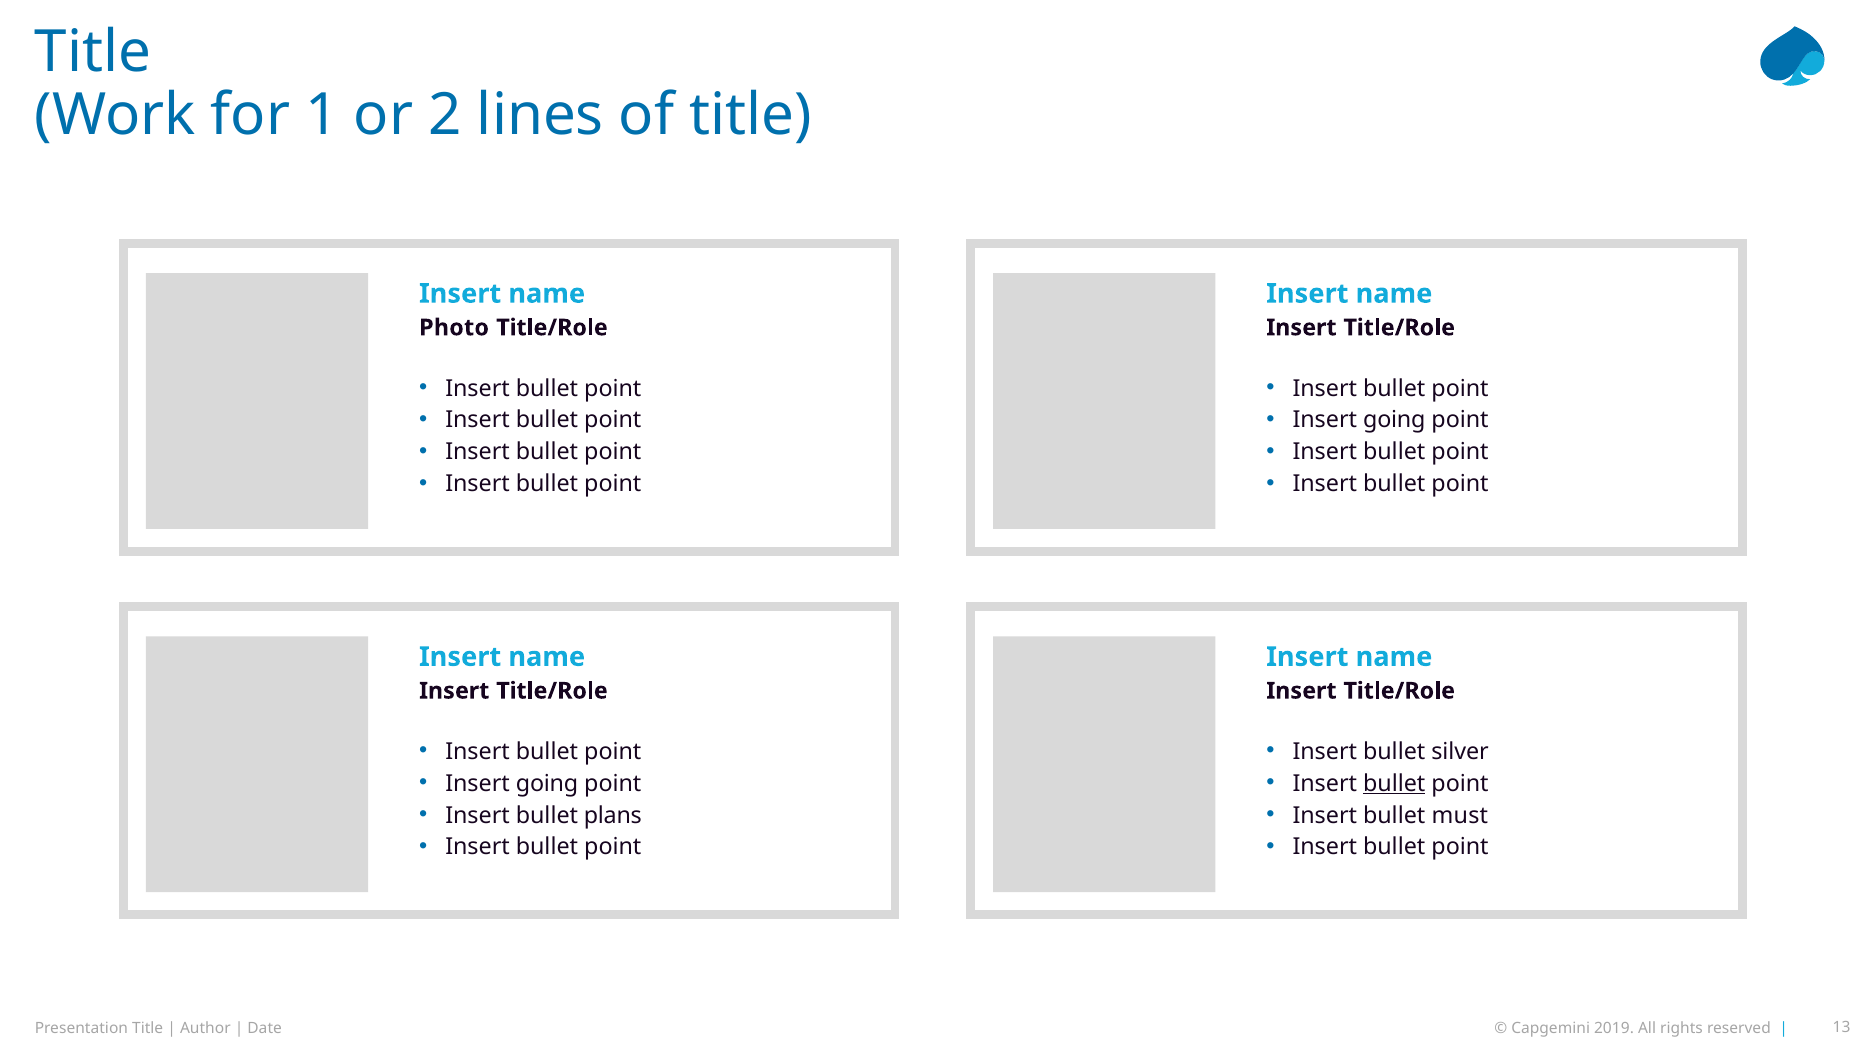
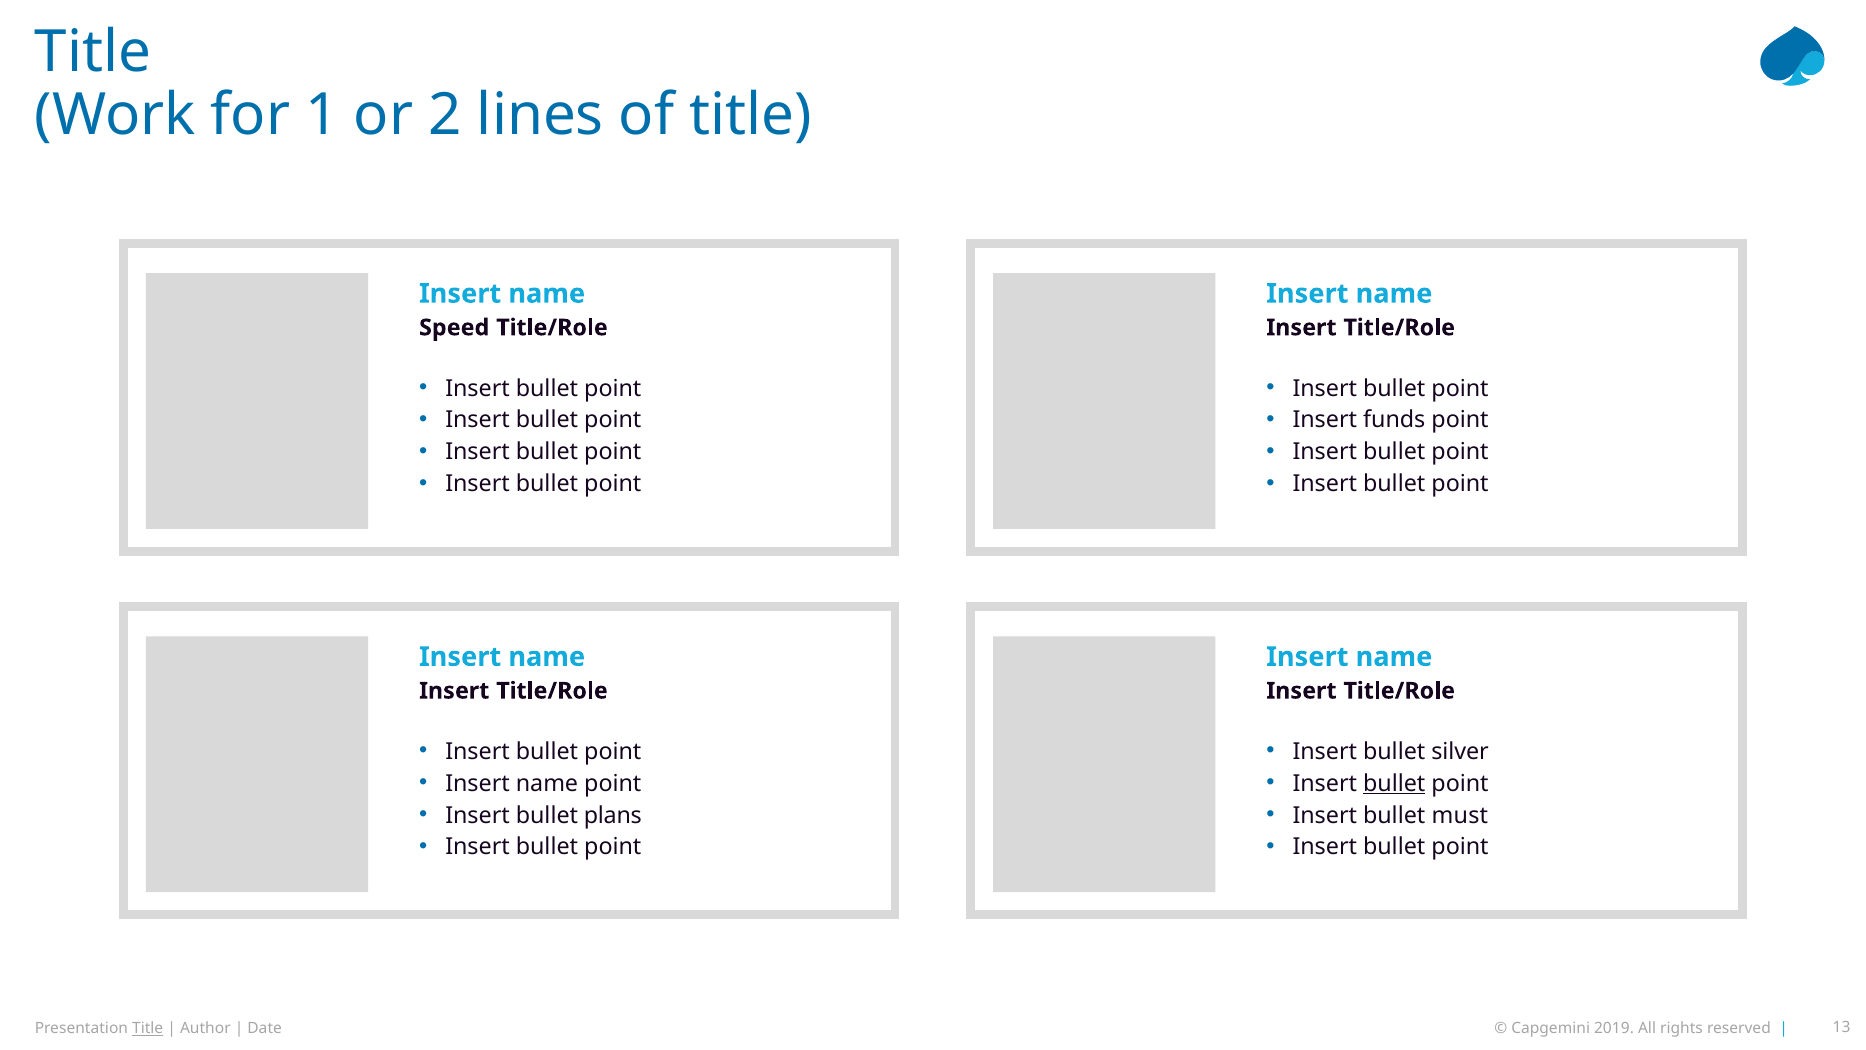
Photo: Photo -> Speed (454, 328)
going: going -> funds (1394, 420)
going: going -> name (547, 783)
Title underline: none -> present (148, 1028)
